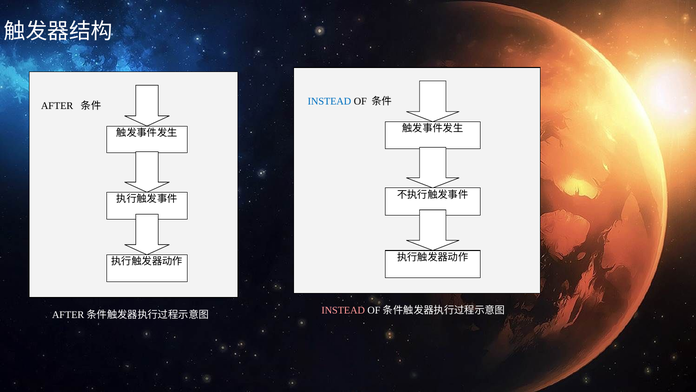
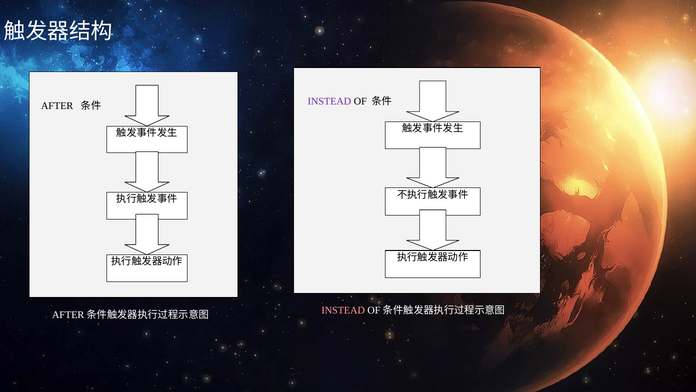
INSTEAD colour: blue -> purple (329, 101)
